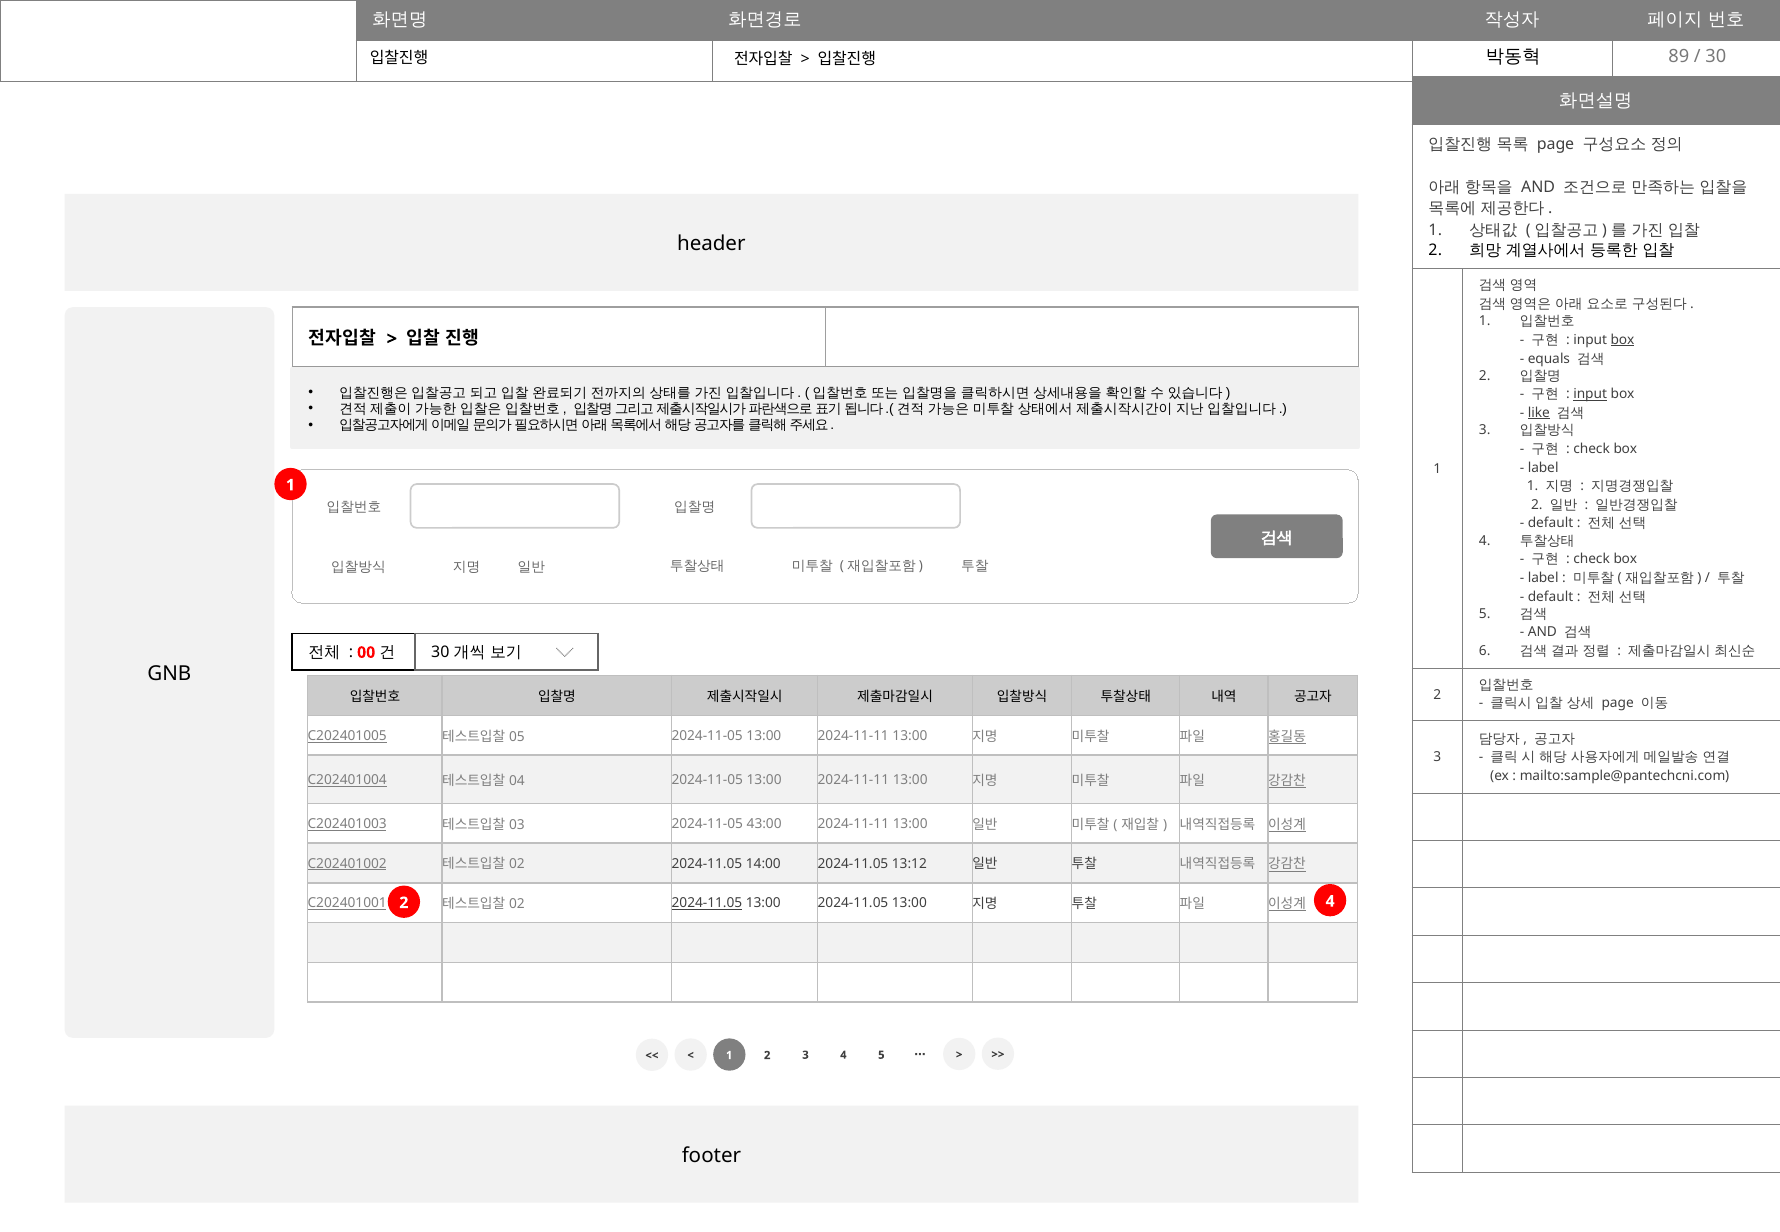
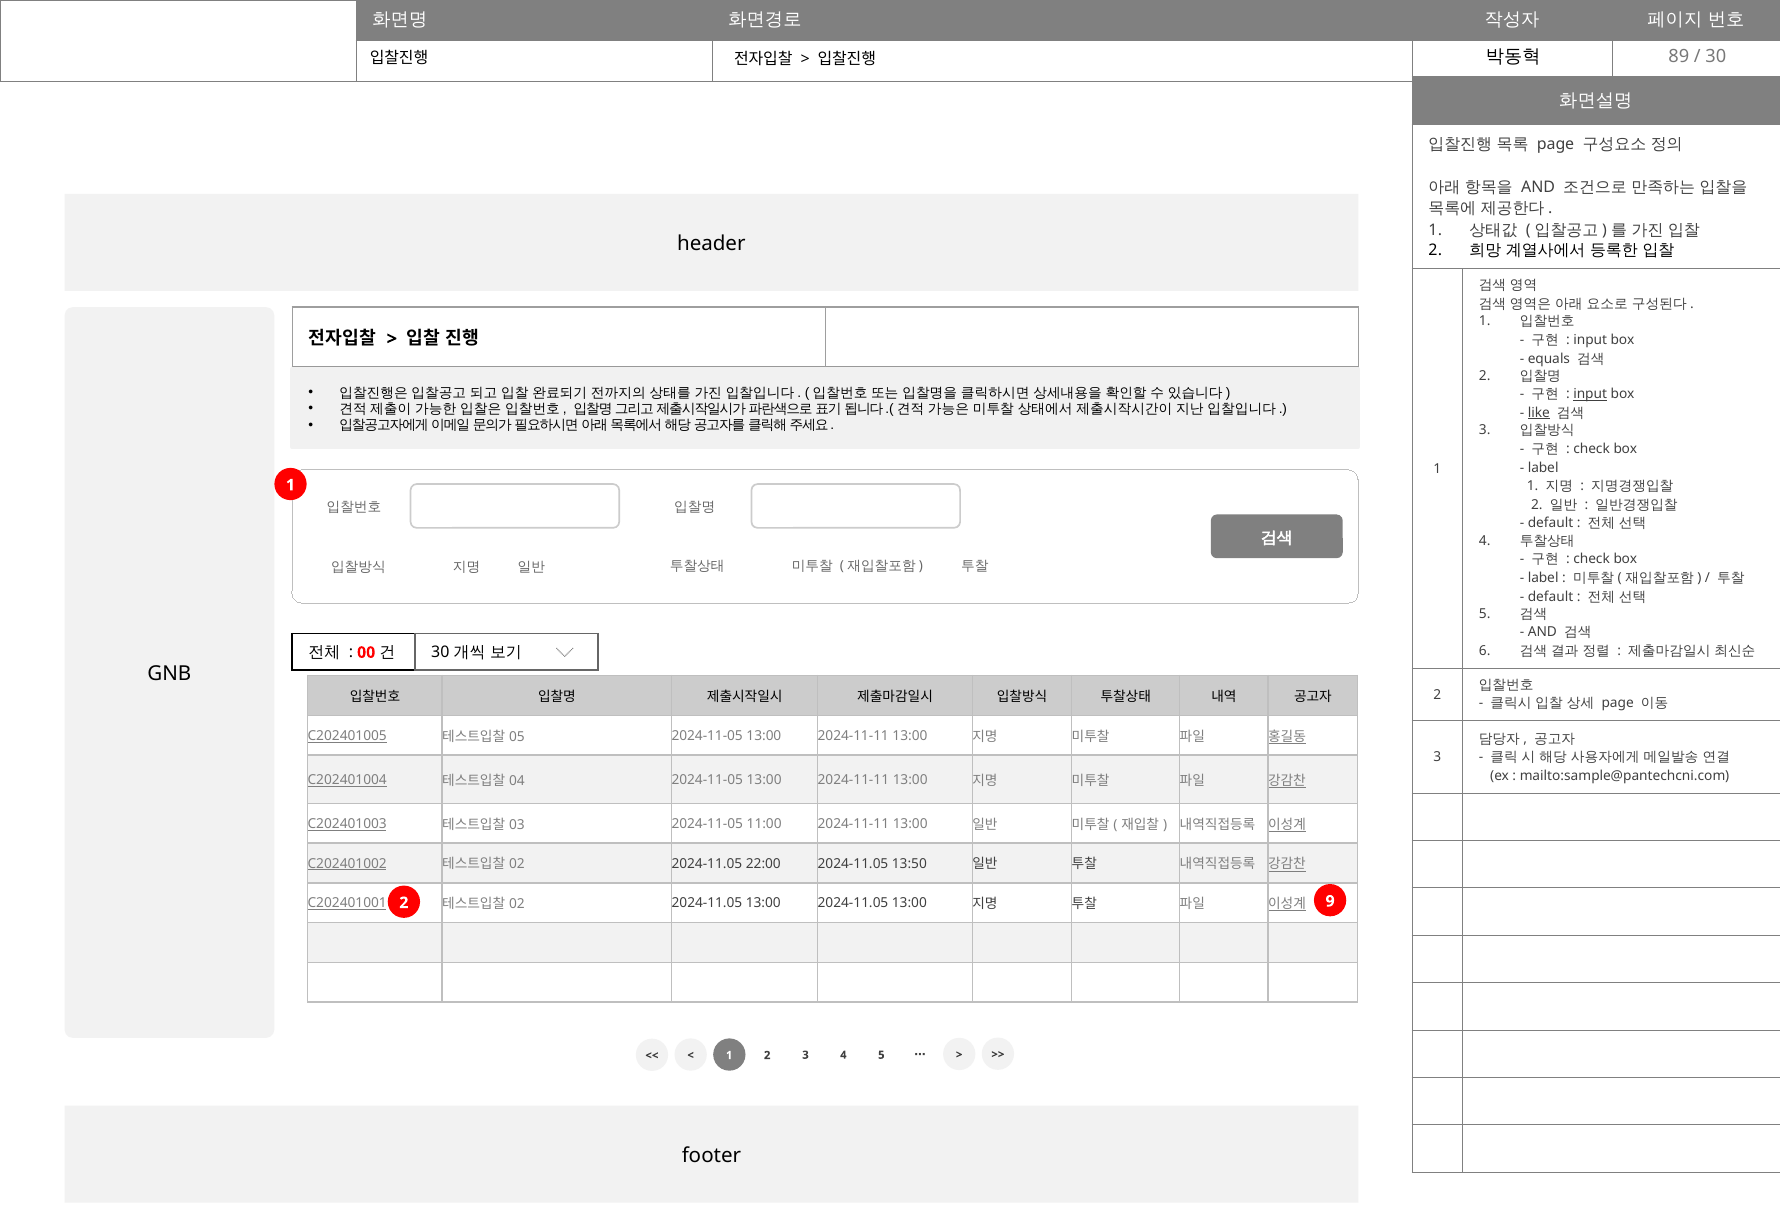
box underline: present -> none (1622, 340)
43:00: 43:00 -> 11:00 (764, 824)
14:00: 14:00 -> 22:00 (763, 864)
13:12: 13:12 -> 13:50 (909, 864)
2024-11.05 underline: present -> none (707, 904)
2 4: 4 -> 9 (1330, 901)
